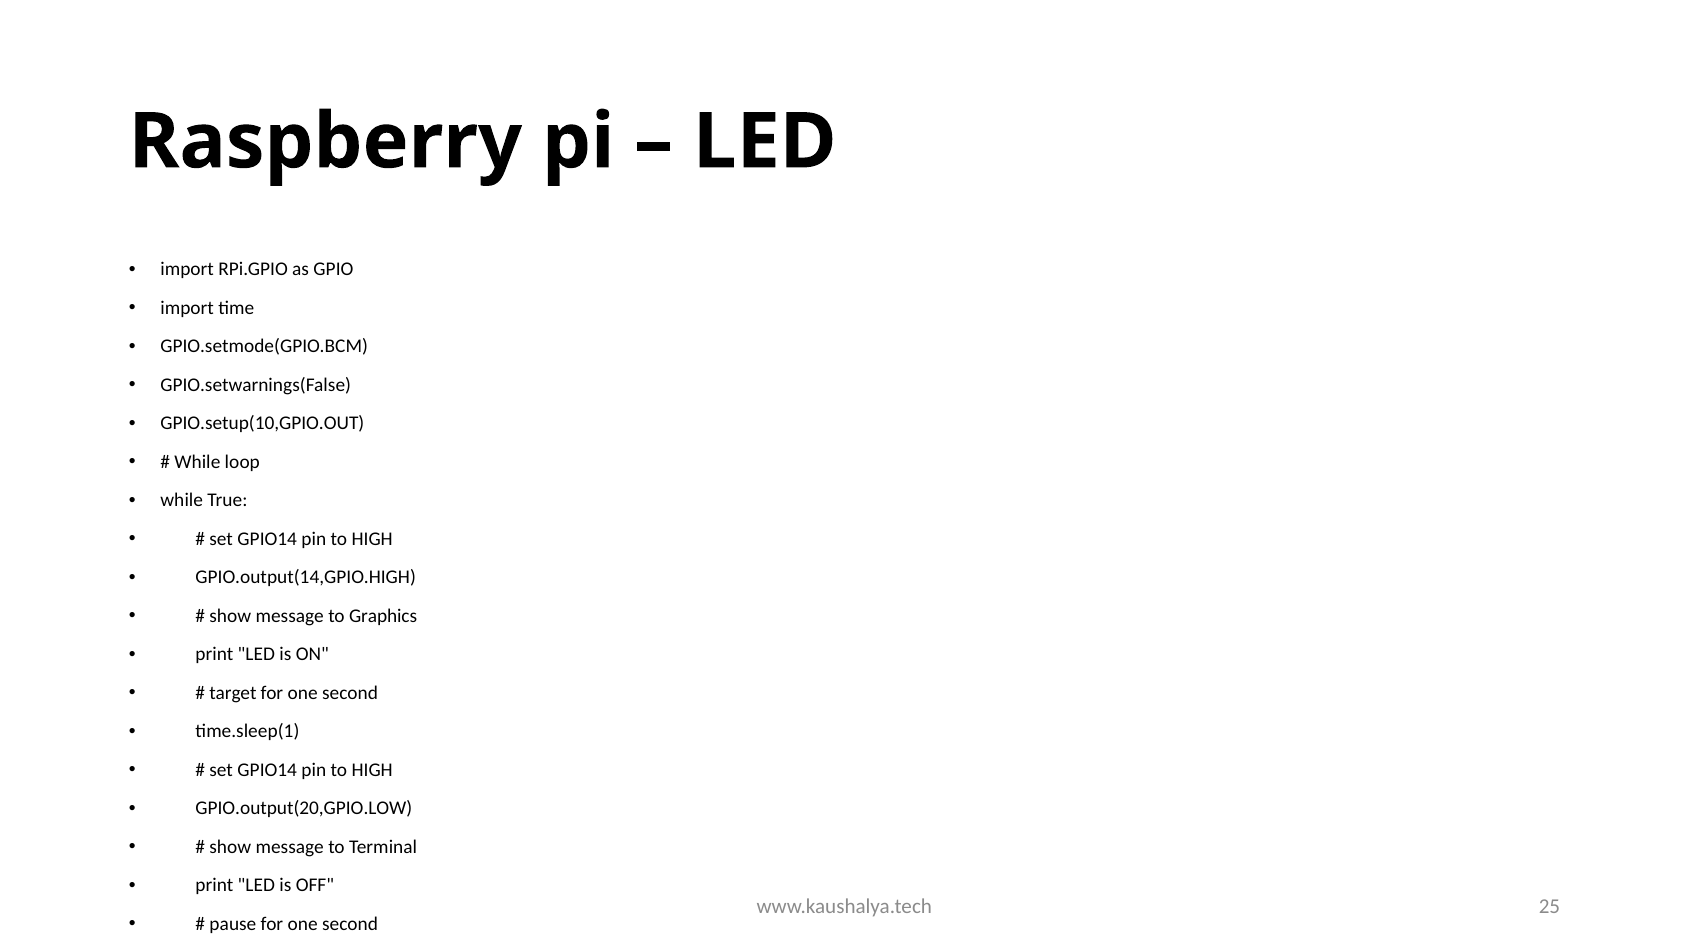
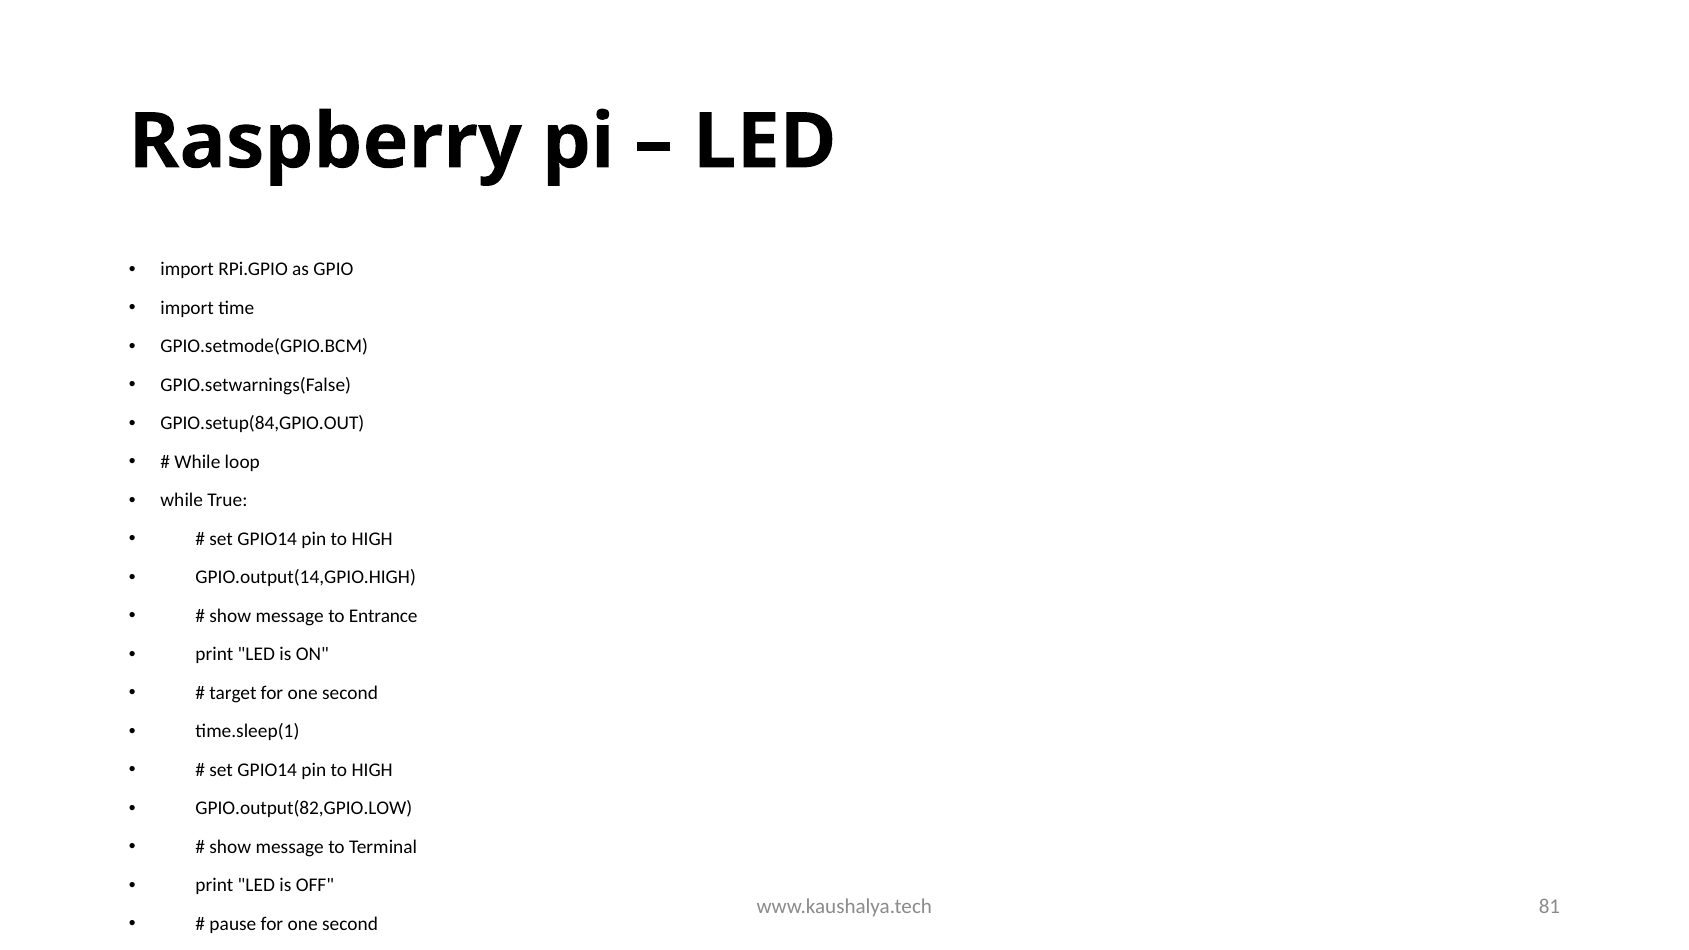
GPIO.setup(10,GPIO.OUT: GPIO.setup(10,GPIO.OUT -> GPIO.setup(84,GPIO.OUT (262, 424)
Graphics: Graphics -> Entrance (383, 616)
GPIO.output(20,GPIO.LOW: GPIO.output(20,GPIO.LOW -> GPIO.output(82,GPIO.LOW (304, 809)
25: 25 -> 81 (1549, 907)
